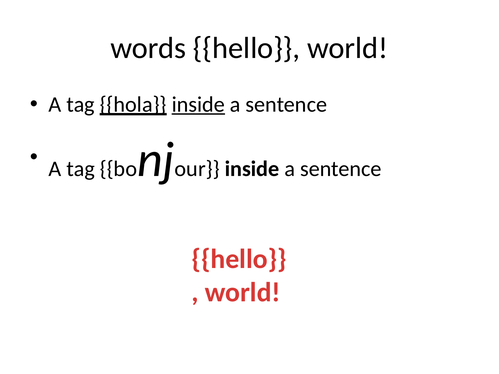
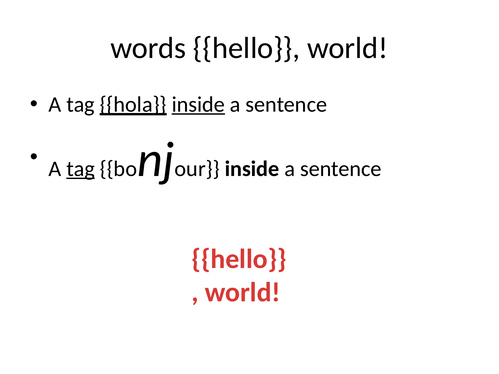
tag underline: none -> present (81, 169)
